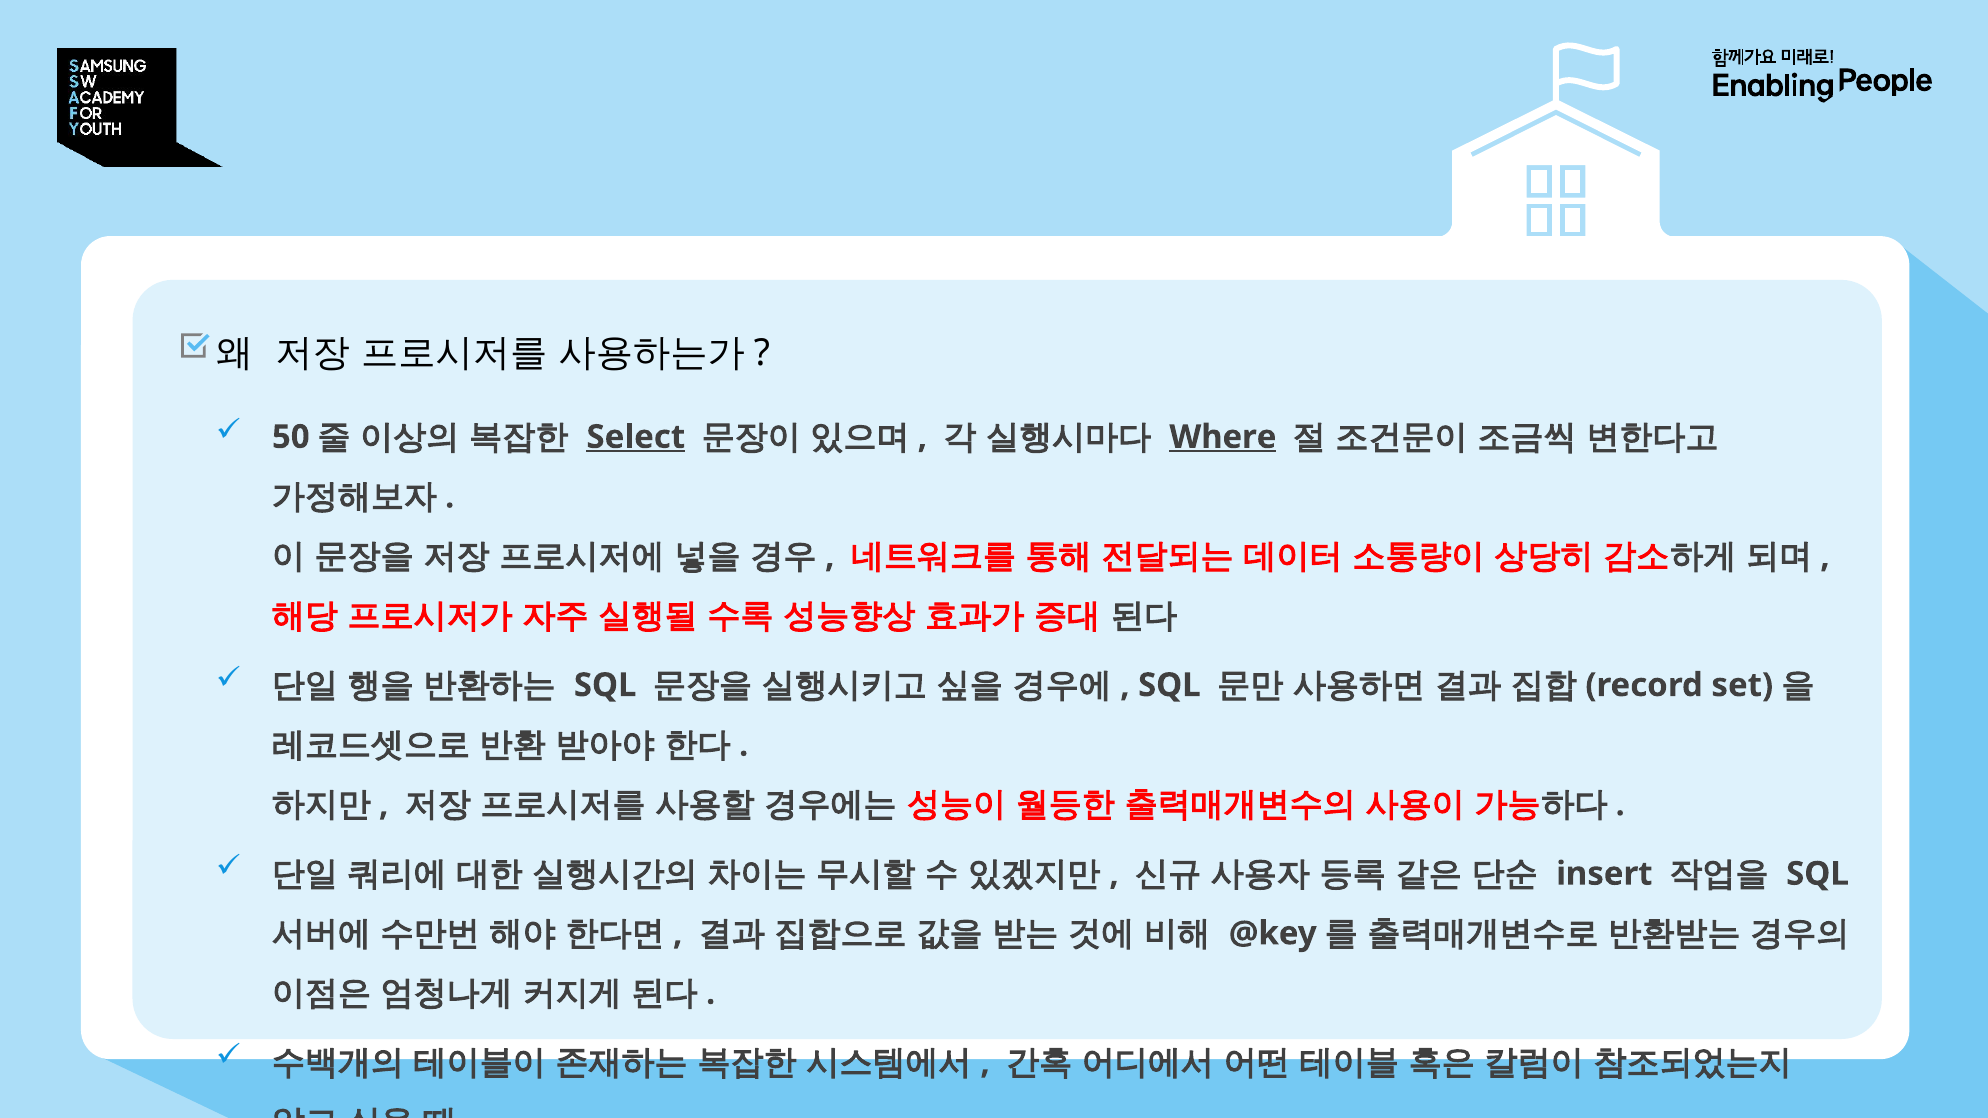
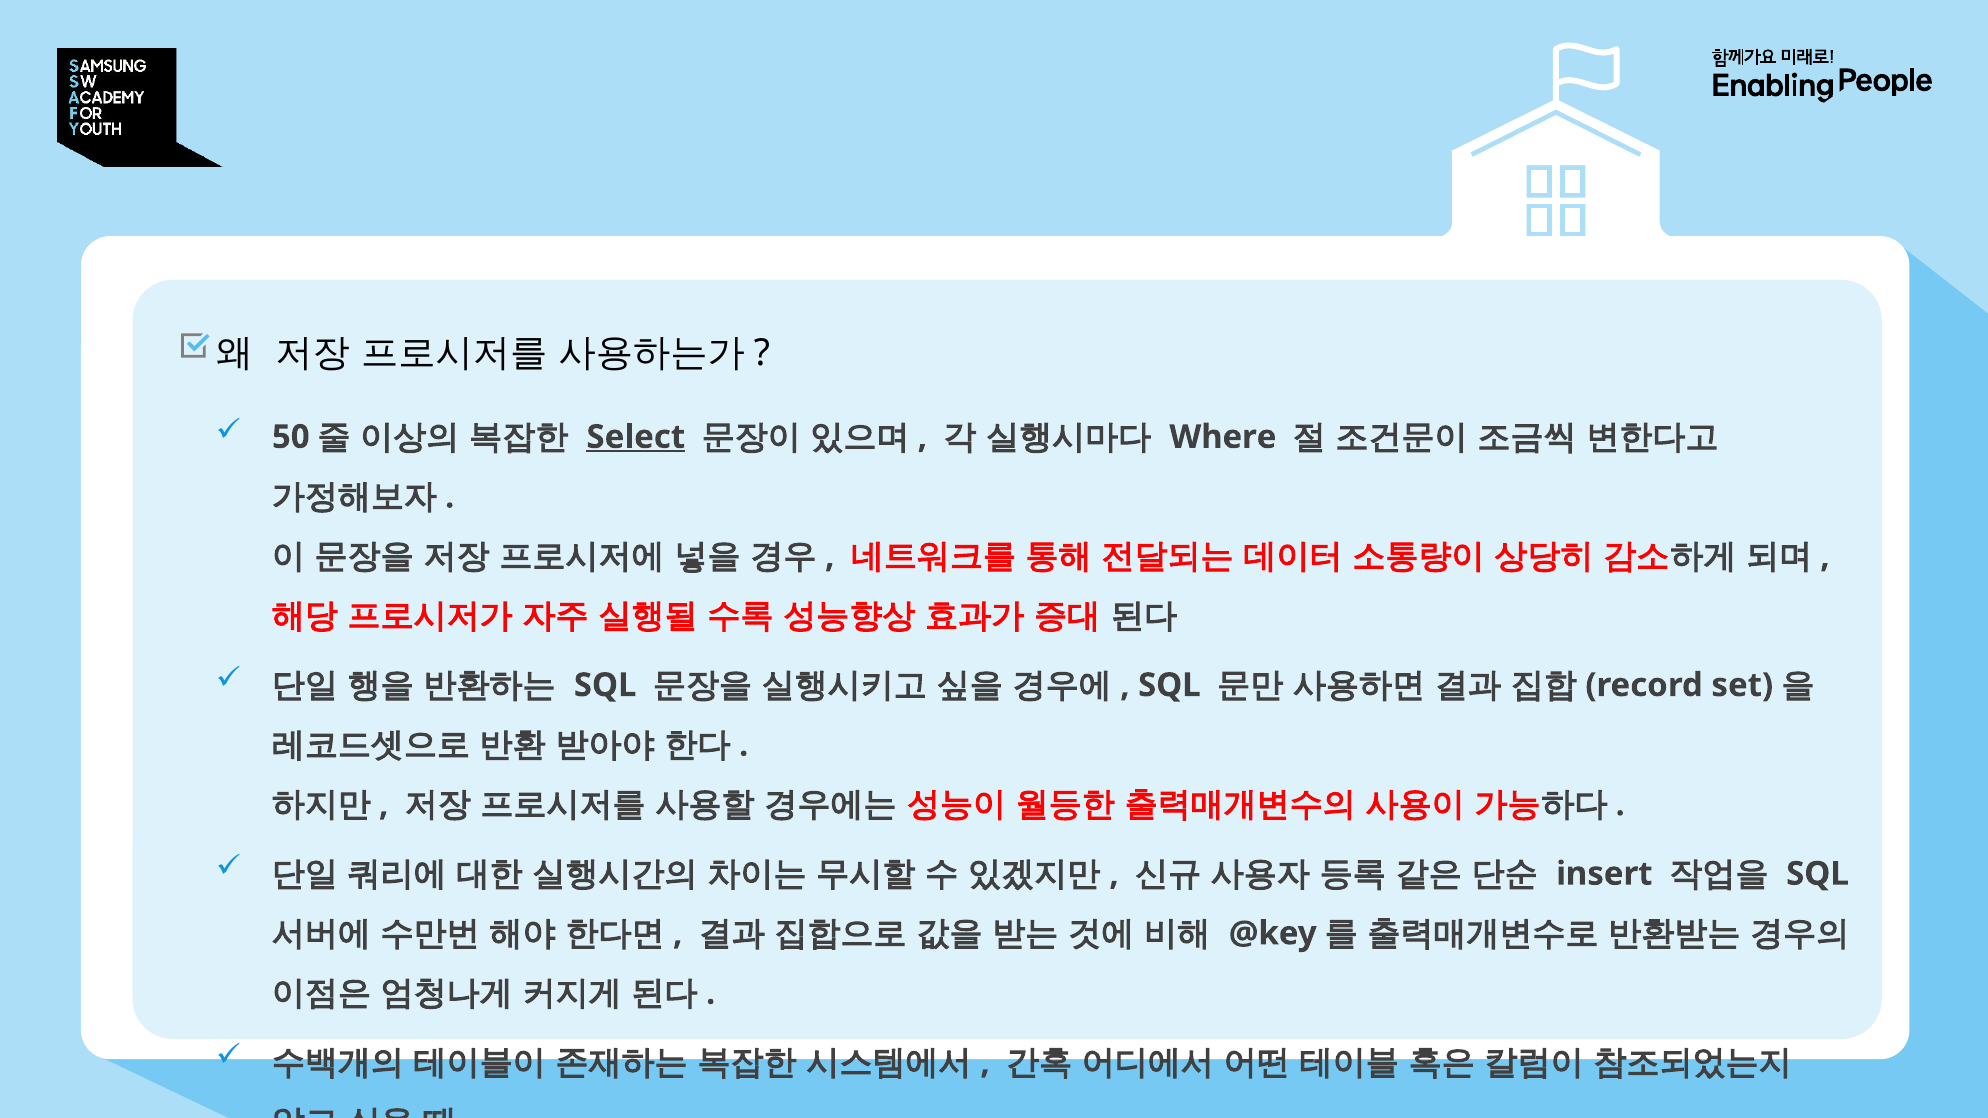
Where underline: present -> none (1223, 437)
